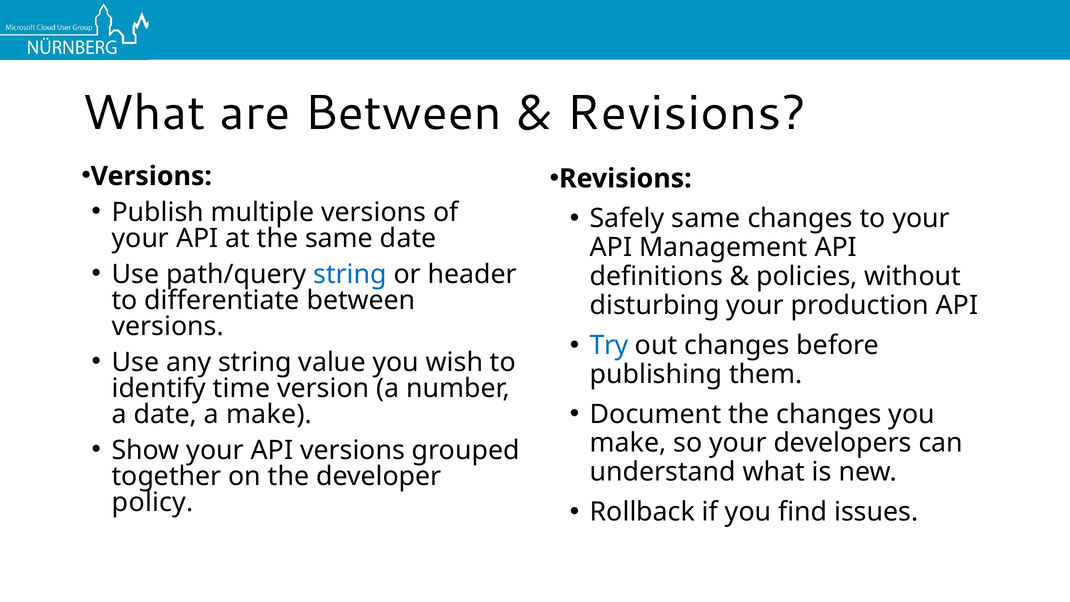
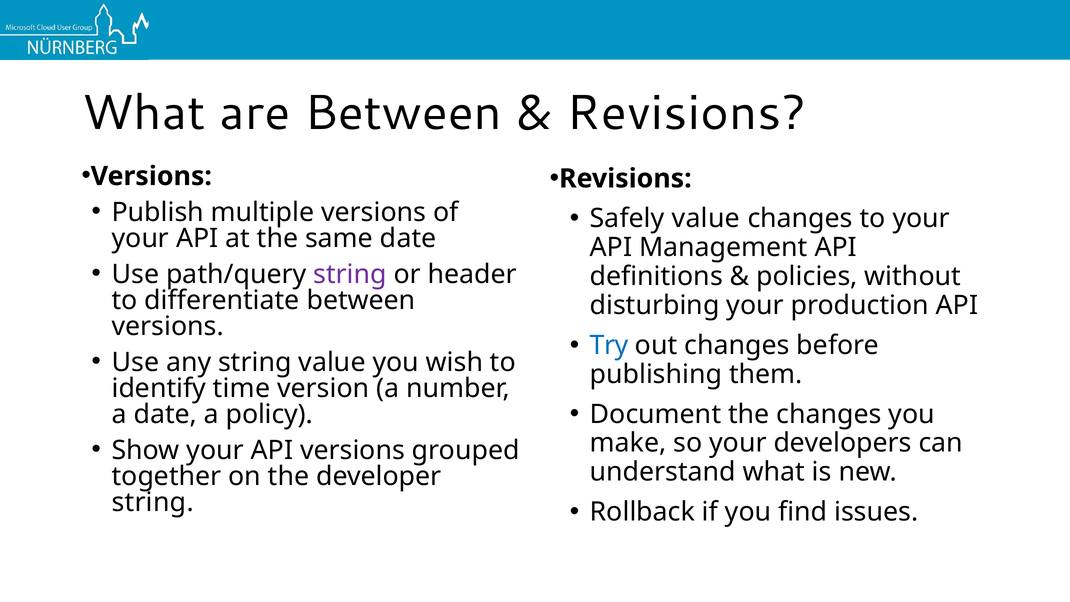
Safely same: same -> value (706, 219)
string colour: blue -> purple (350, 274)
a make: make -> policy (269, 414)
policy: policy -> string (153, 502)
